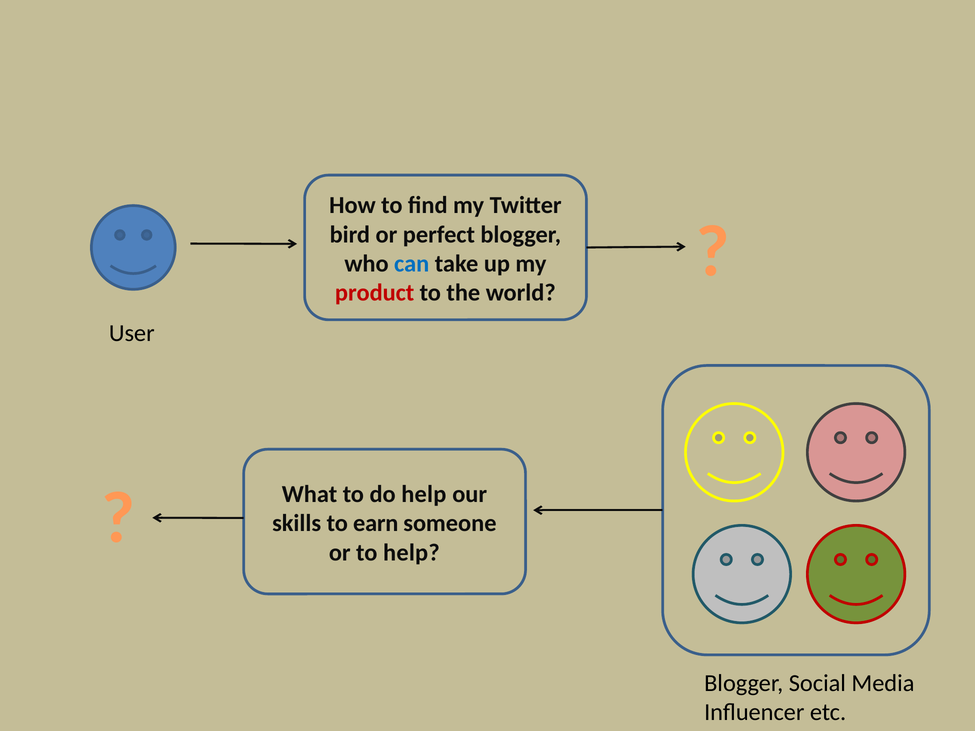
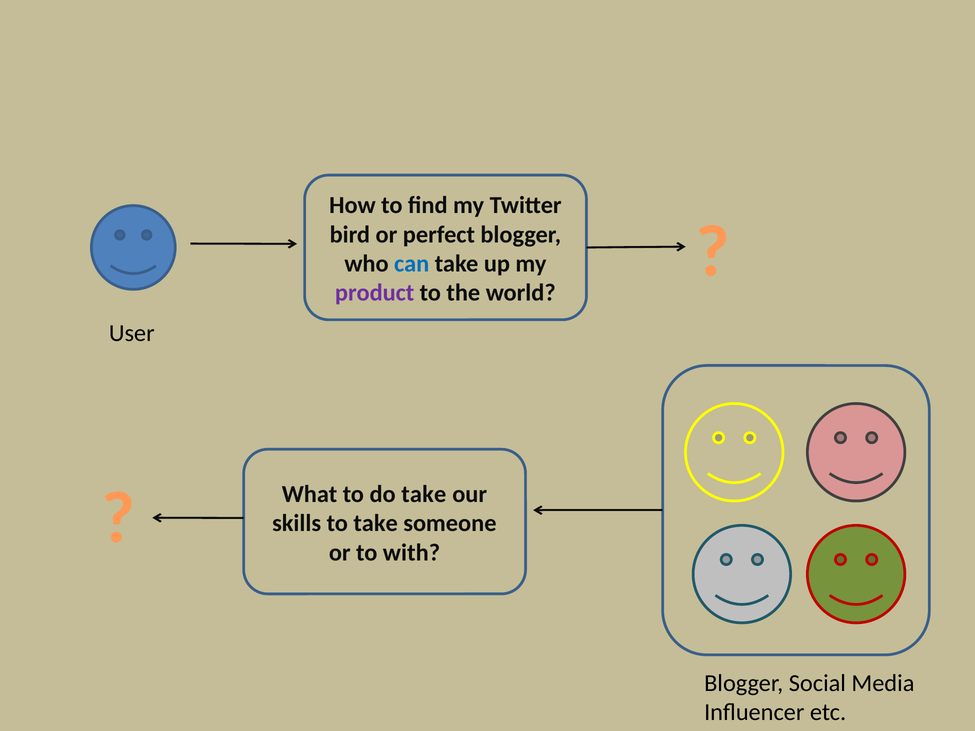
product colour: red -> purple (375, 293)
do help: help -> take (424, 494)
to earn: earn -> take (376, 523)
to help: help -> with (411, 553)
